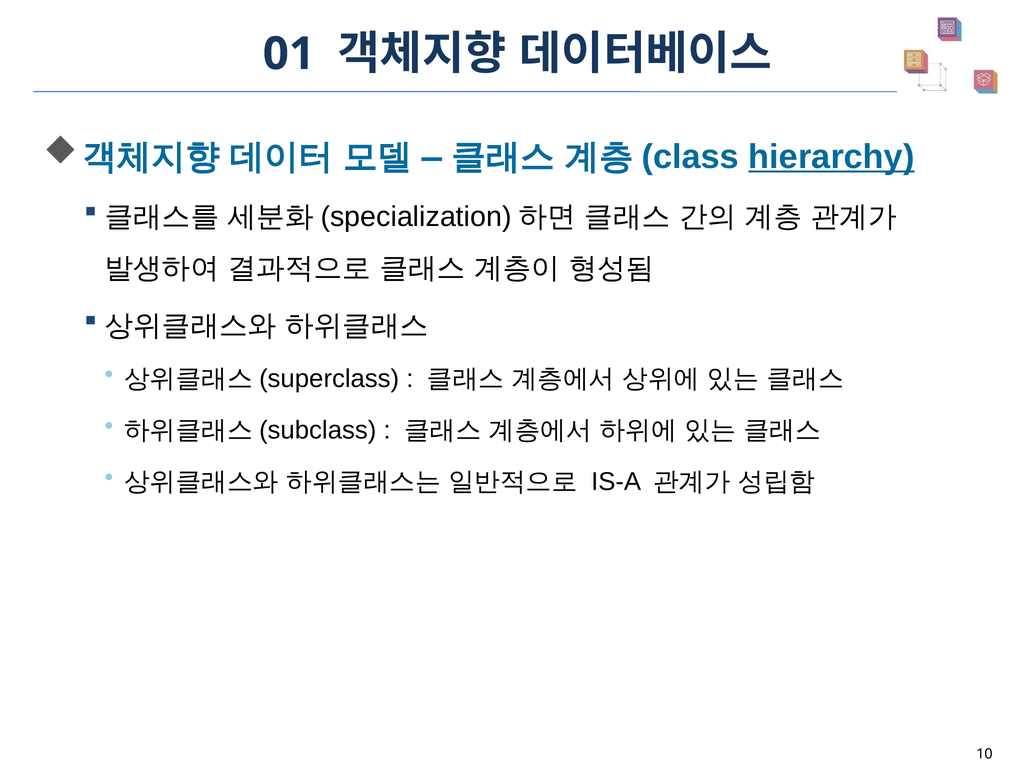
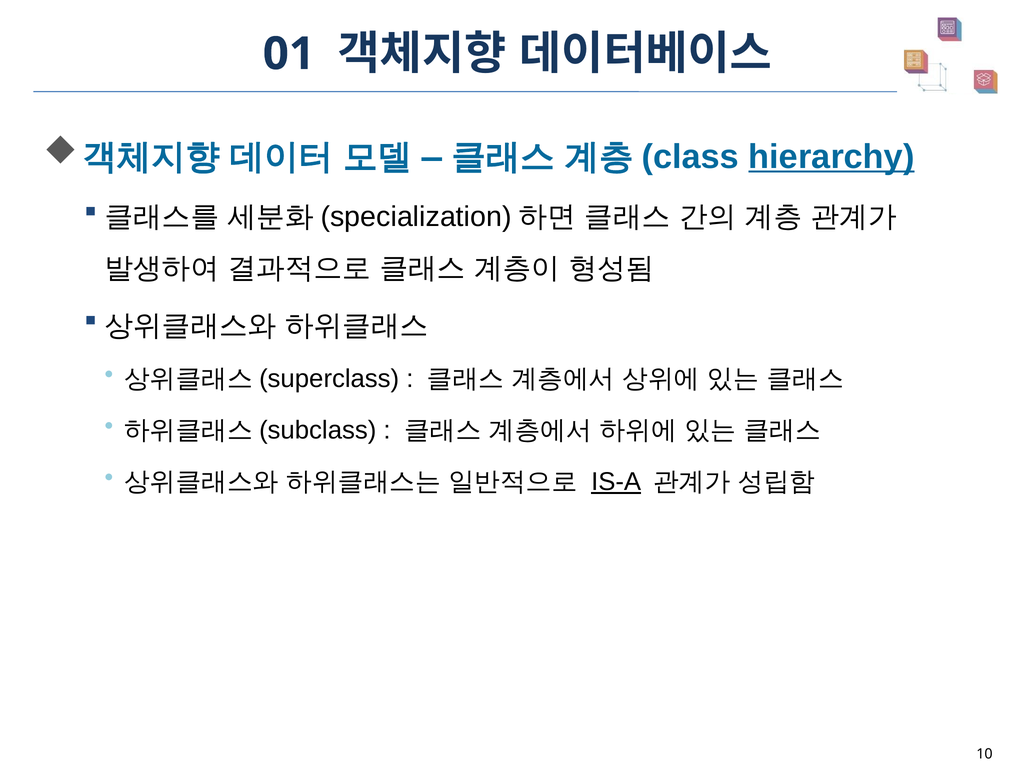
IS-A underline: none -> present (616, 482)
